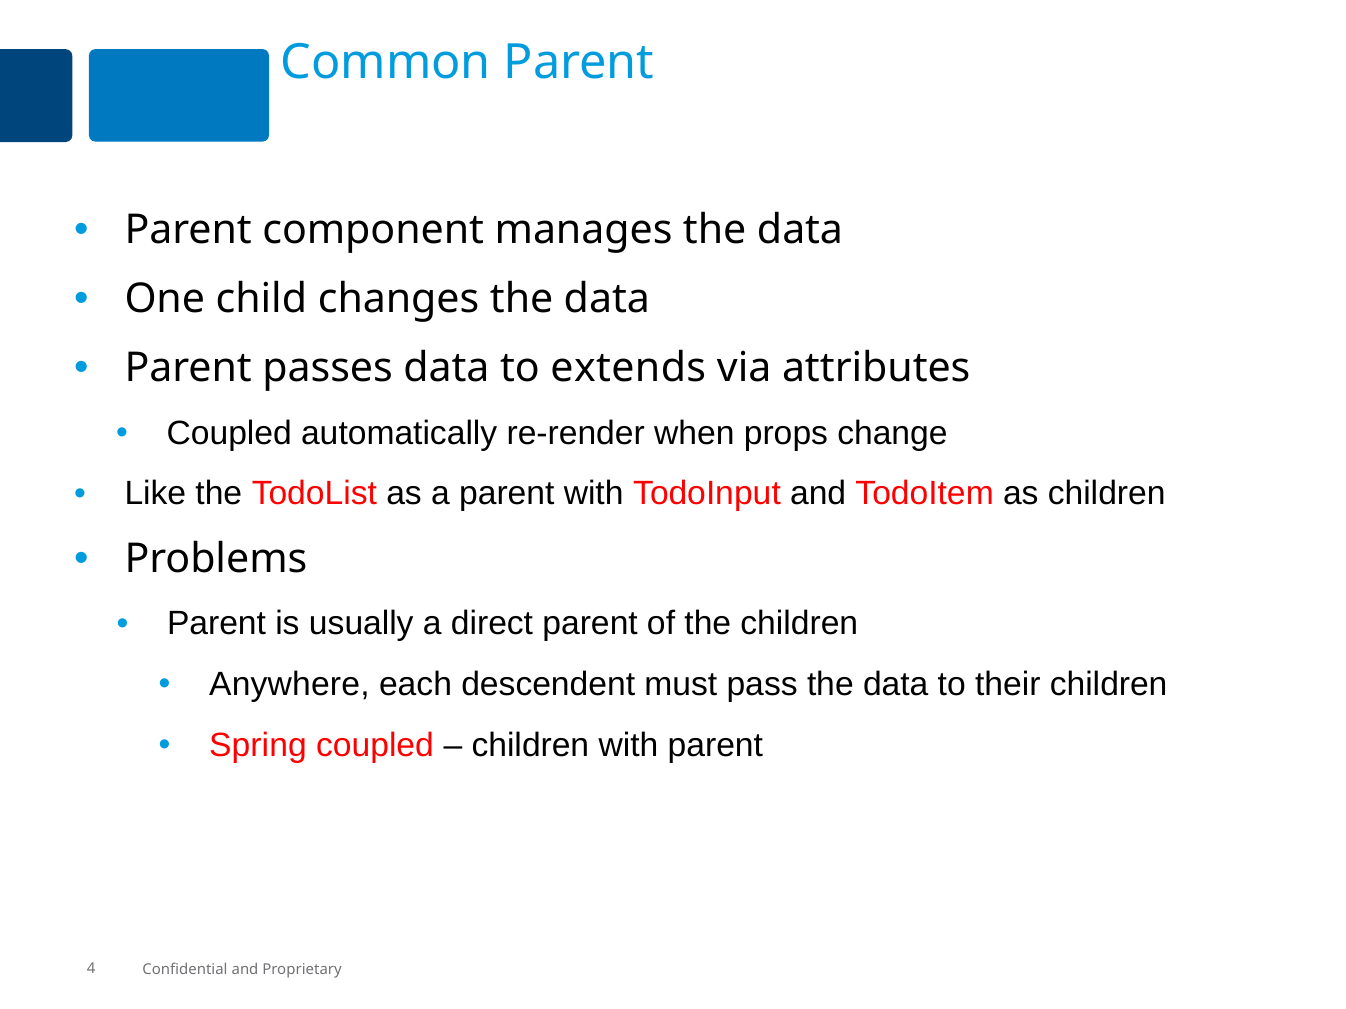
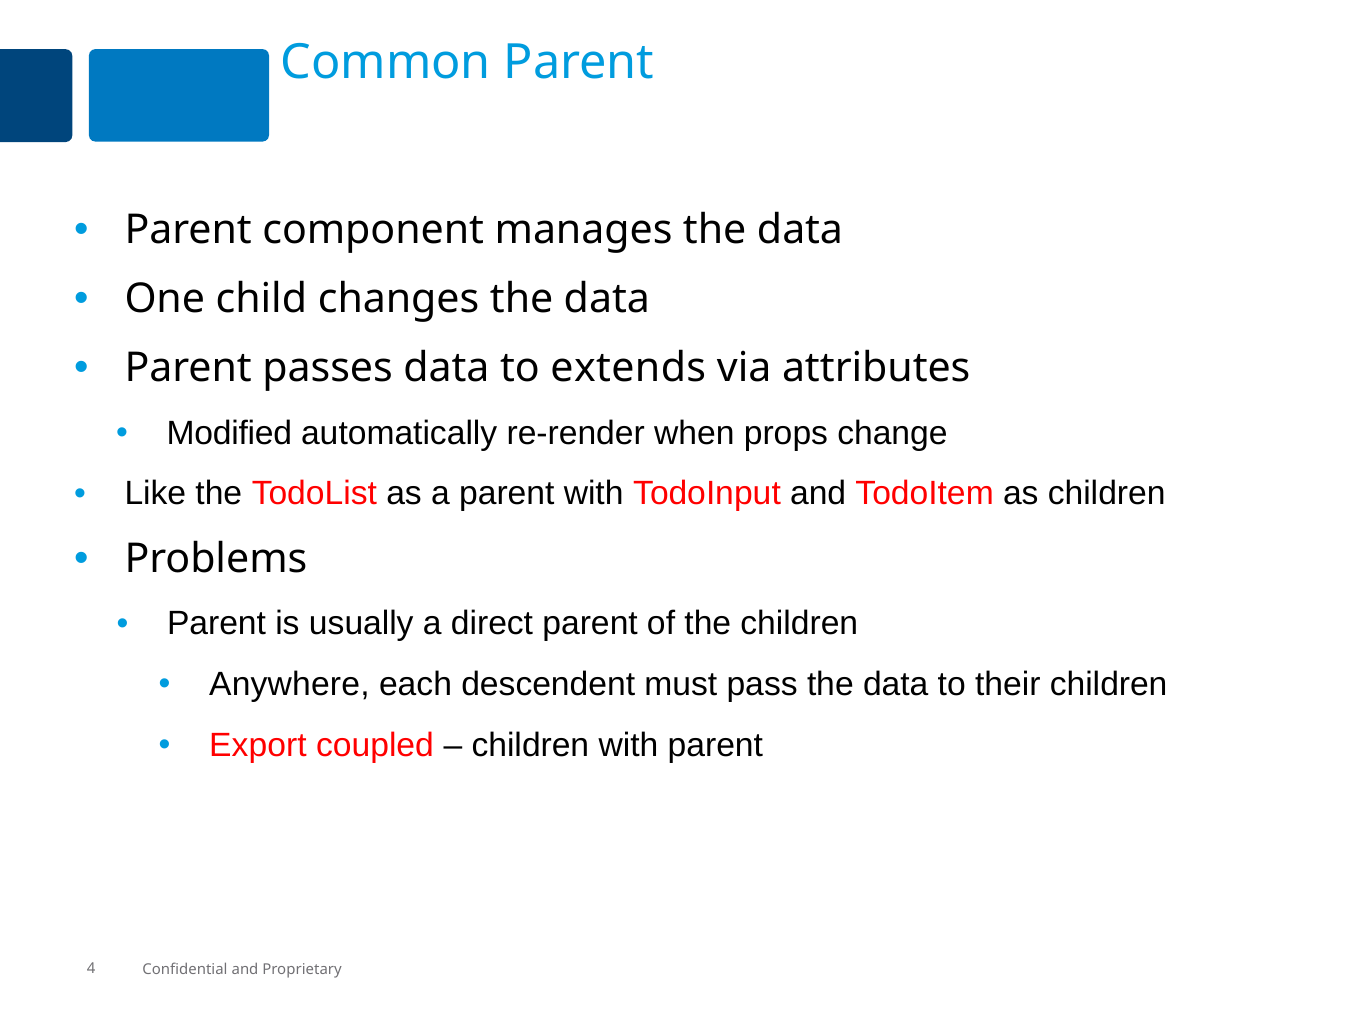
Coupled: Coupled -> Modified (229, 433)
Spring: Spring -> Export (258, 746)
